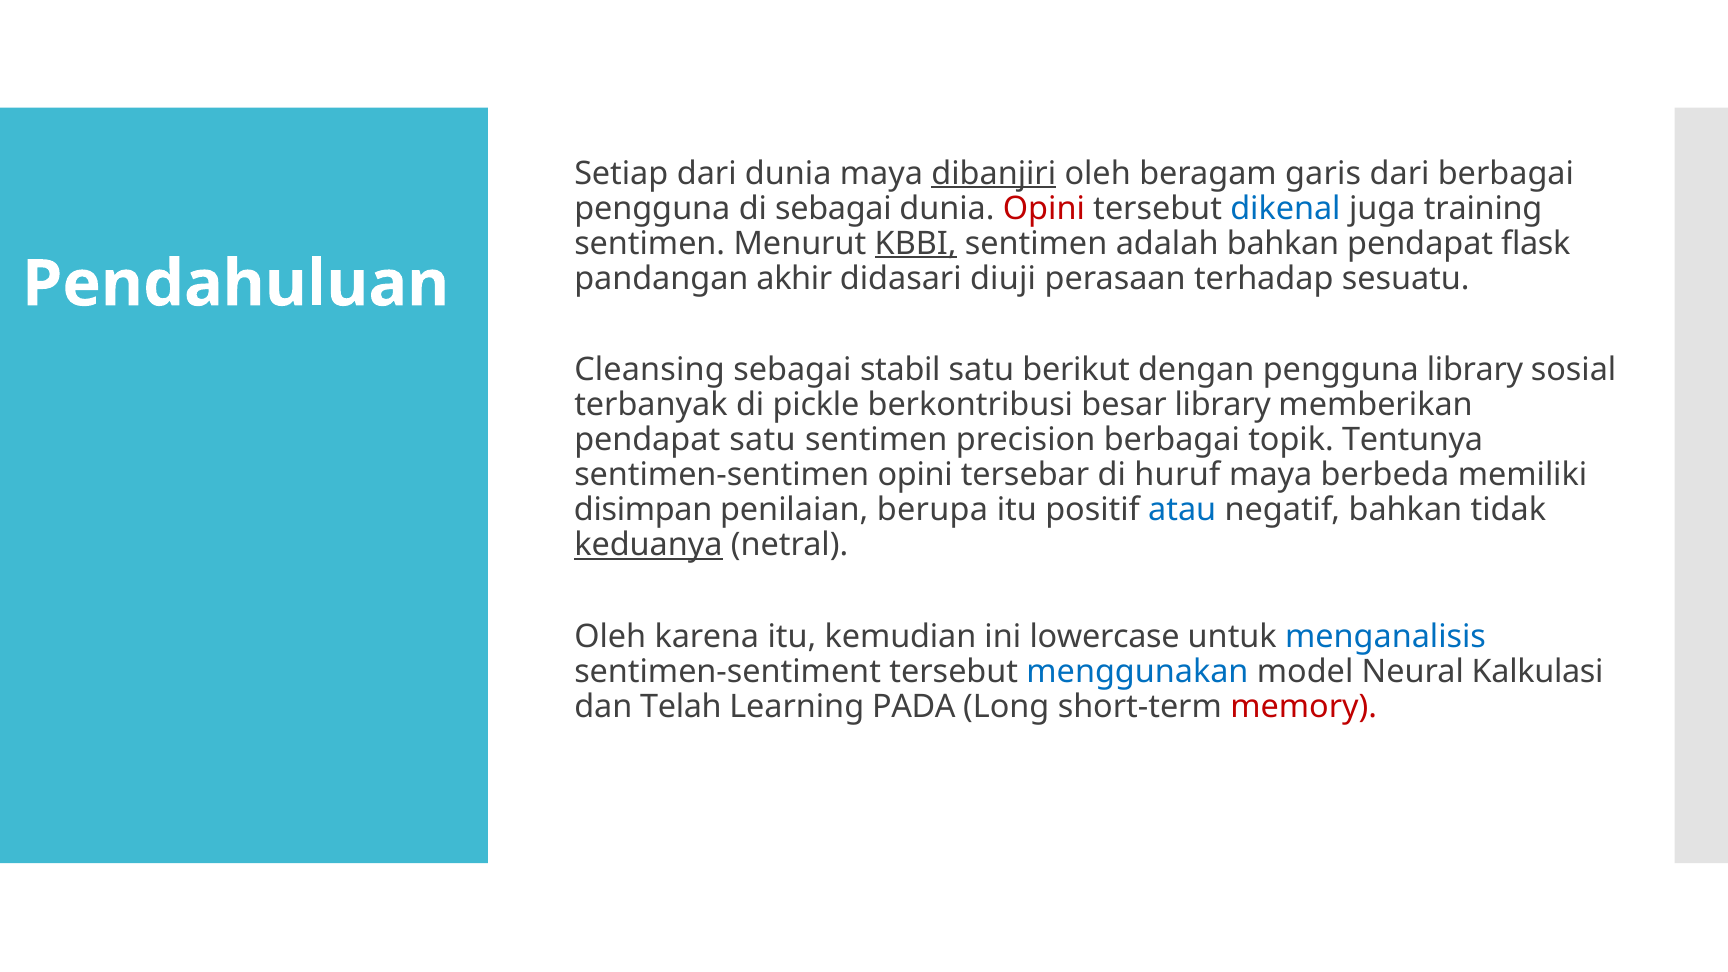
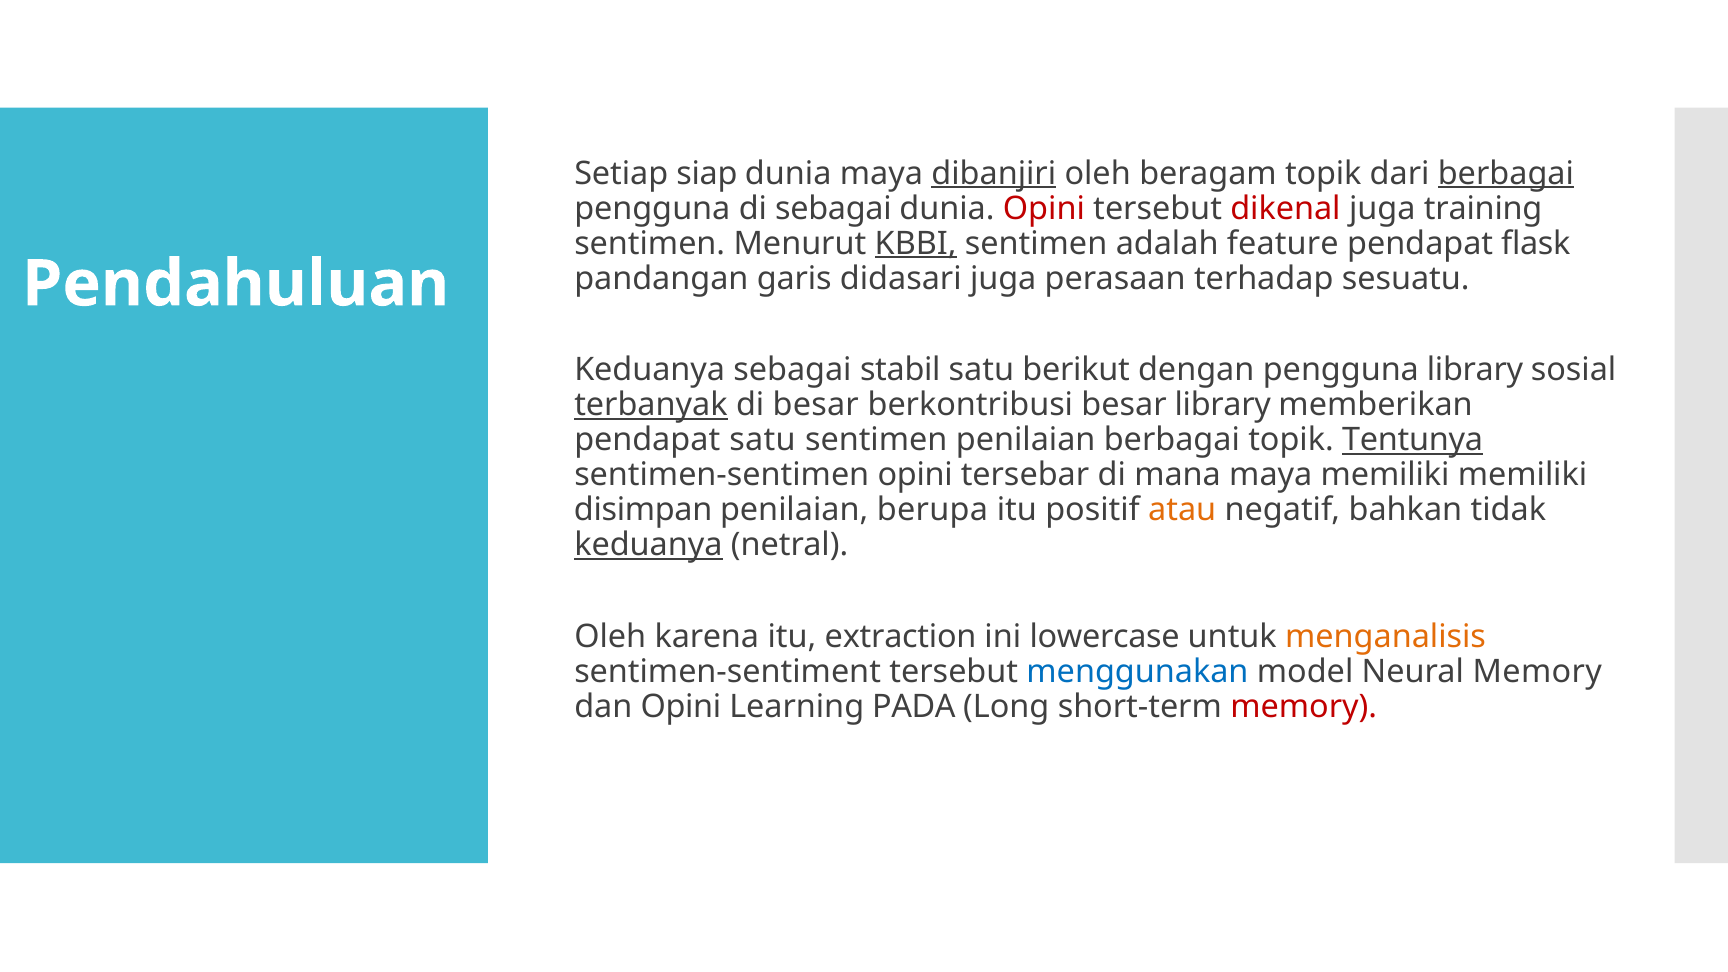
Setiap dari: dari -> siap (707, 173)
beragam garis: garis -> topik (1323, 173)
berbagai underline: none -> present (1506, 173)
dikenal colour: blue -> red (1285, 208)
adalah bahkan: bahkan -> feature (1283, 243)
akhir: akhir -> garis (794, 278)
didasari diuji: diuji -> juga (1003, 278)
Cleansing: Cleansing -> Keduanya (650, 370)
terbanyak underline: none -> present (651, 405)
di pickle: pickle -> besar (816, 405)
sentimen precision: precision -> penilaian (1026, 440)
Tentunya underline: none -> present (1413, 440)
huruf: huruf -> mana (1178, 475)
maya berbeda: berbeda -> memiliki (1385, 475)
atau colour: blue -> orange (1182, 510)
kemudian: kemudian -> extraction (901, 637)
menganalisis colour: blue -> orange (1386, 637)
Neural Kalkulasi: Kalkulasi -> Memory (1537, 672)
dan Telah: Telah -> Opini (681, 707)
